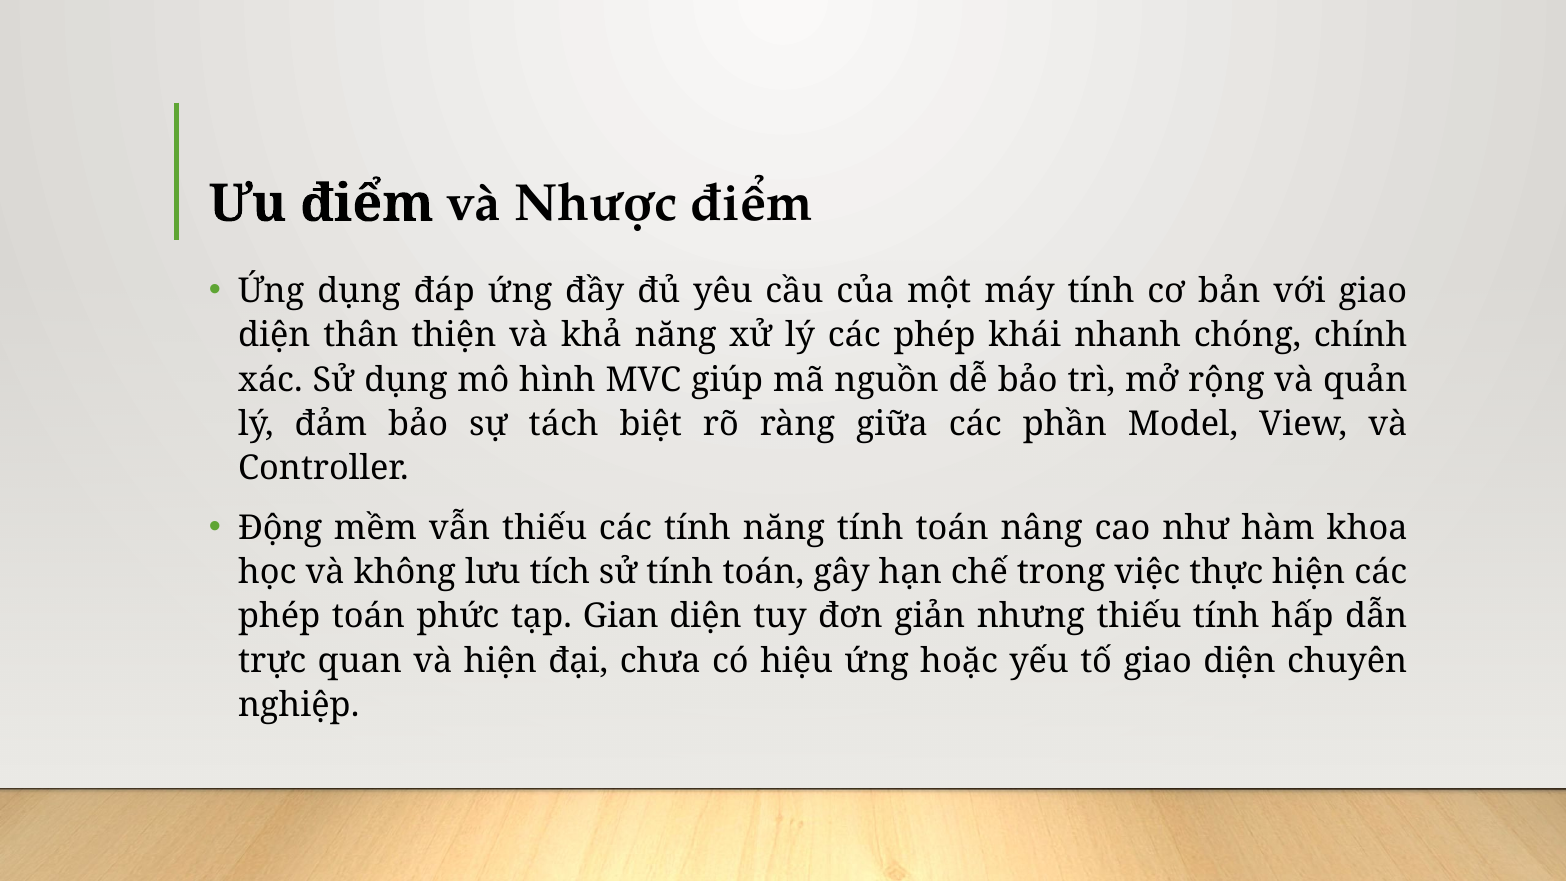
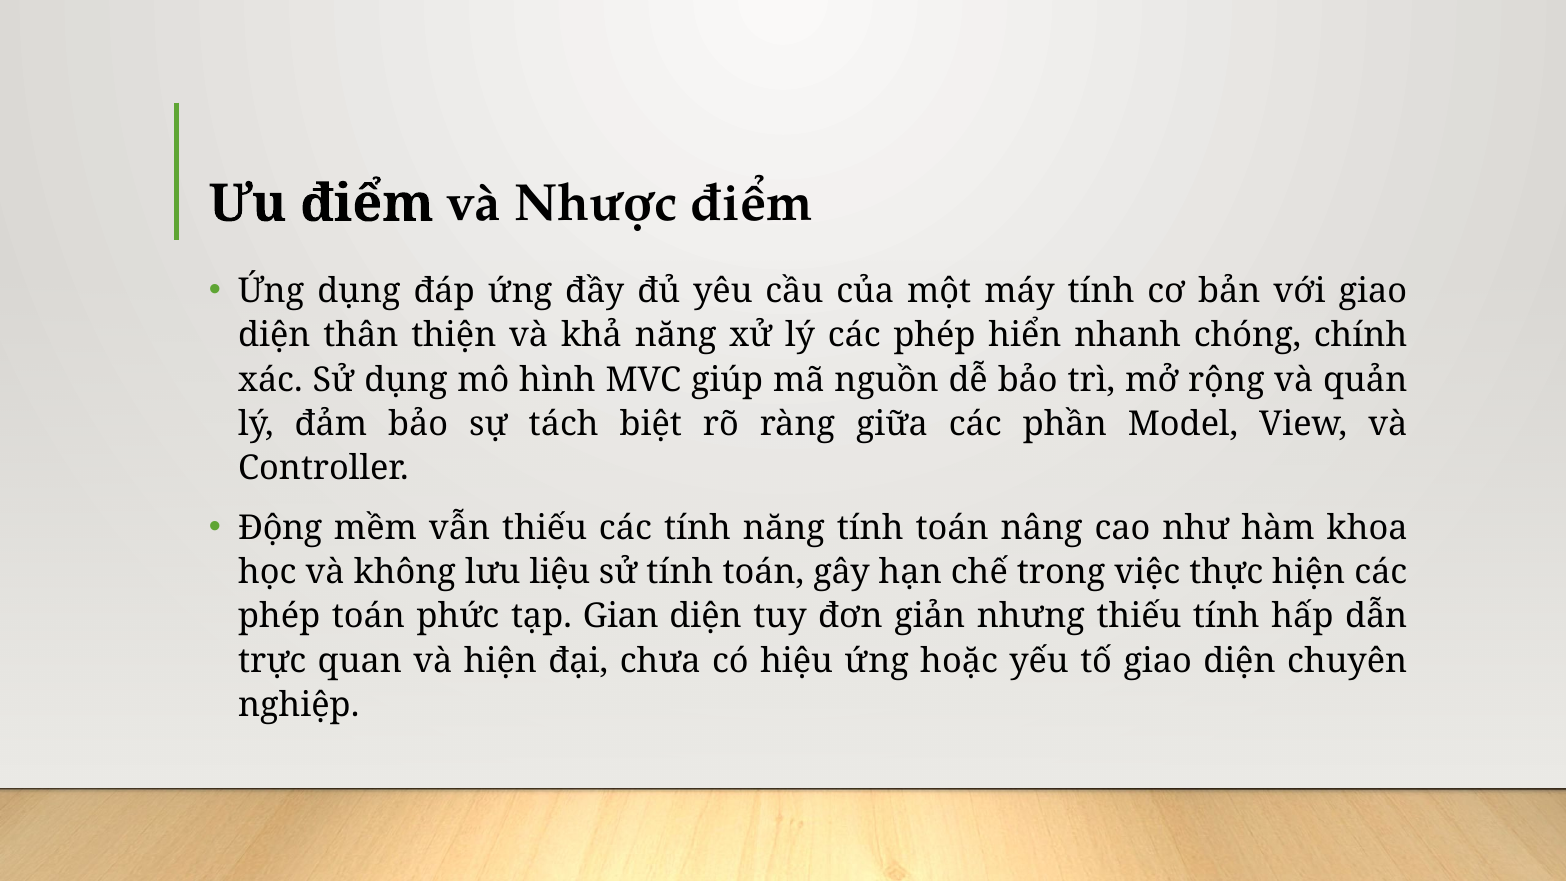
khái: khái -> hiển (1025, 335)
tích: tích -> liệu (560, 572)
